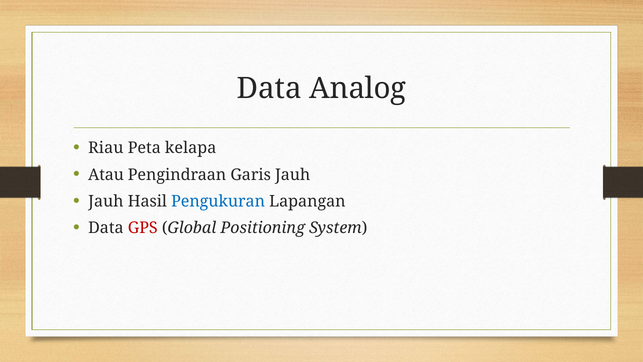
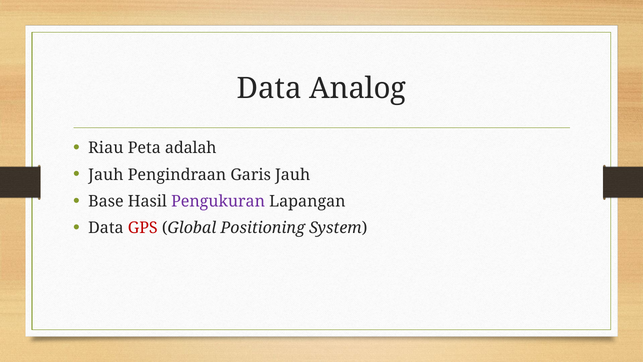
kelapa: kelapa -> adalah (191, 148)
Atau: Atau -> Jauh (106, 175)
Jauh: Jauh -> Base (106, 201)
Pengukuran colour: blue -> purple (218, 201)
